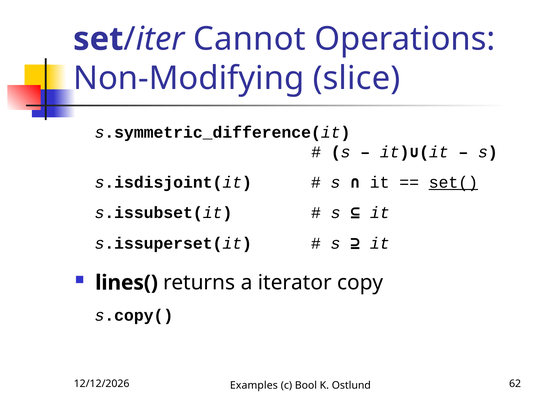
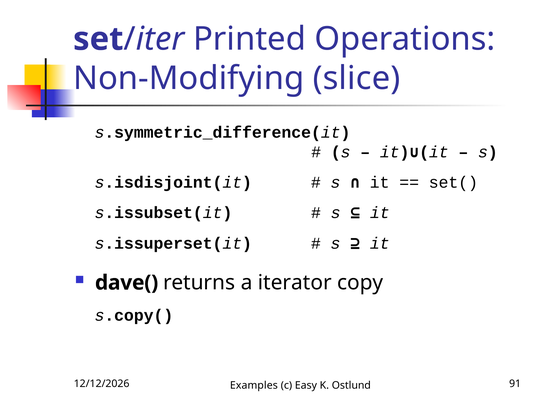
Cannot: Cannot -> Printed (250, 39)
set( underline: present -> none (453, 183)
lines(: lines( -> dave( (127, 283)
Bool: Bool -> Easy (306, 386)
62: 62 -> 91 (515, 384)
